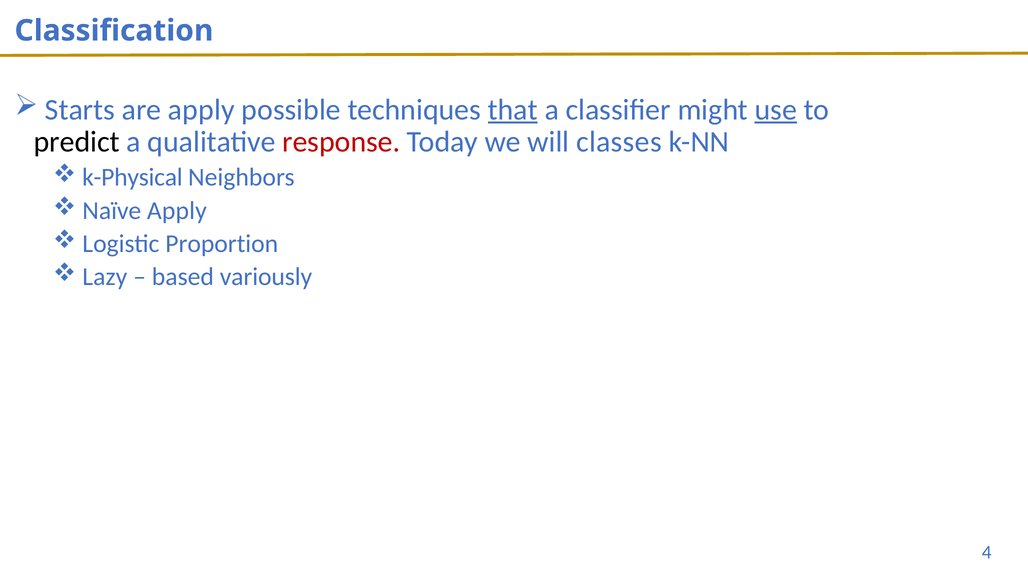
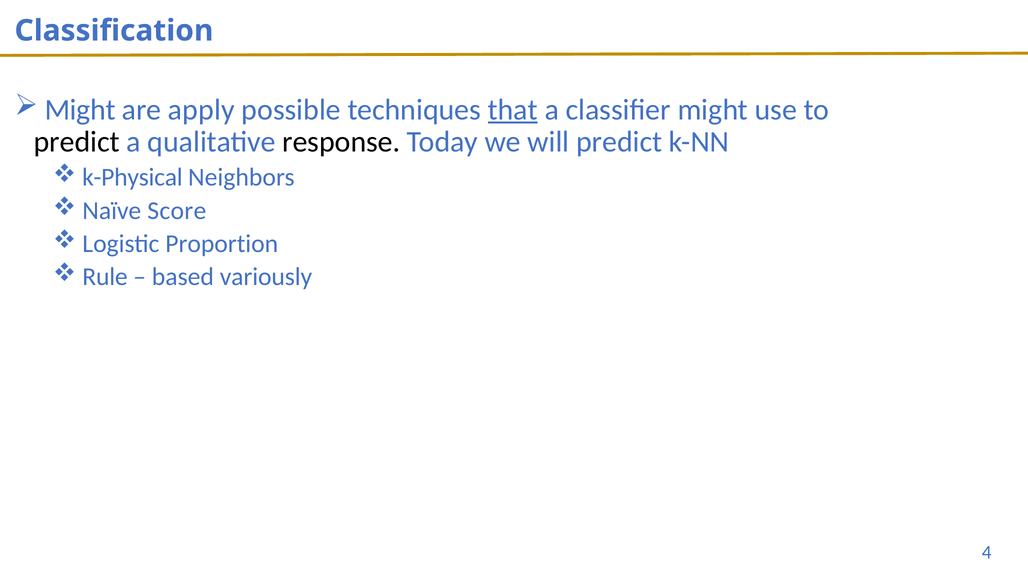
Starts: Starts -> Might (80, 110)
use underline: present -> none (776, 110)
response colour: red -> black (341, 142)
will classes: classes -> predict (619, 142)
Naïve Apply: Apply -> Score (177, 211)
Lazy: Lazy -> Rule (105, 277)
